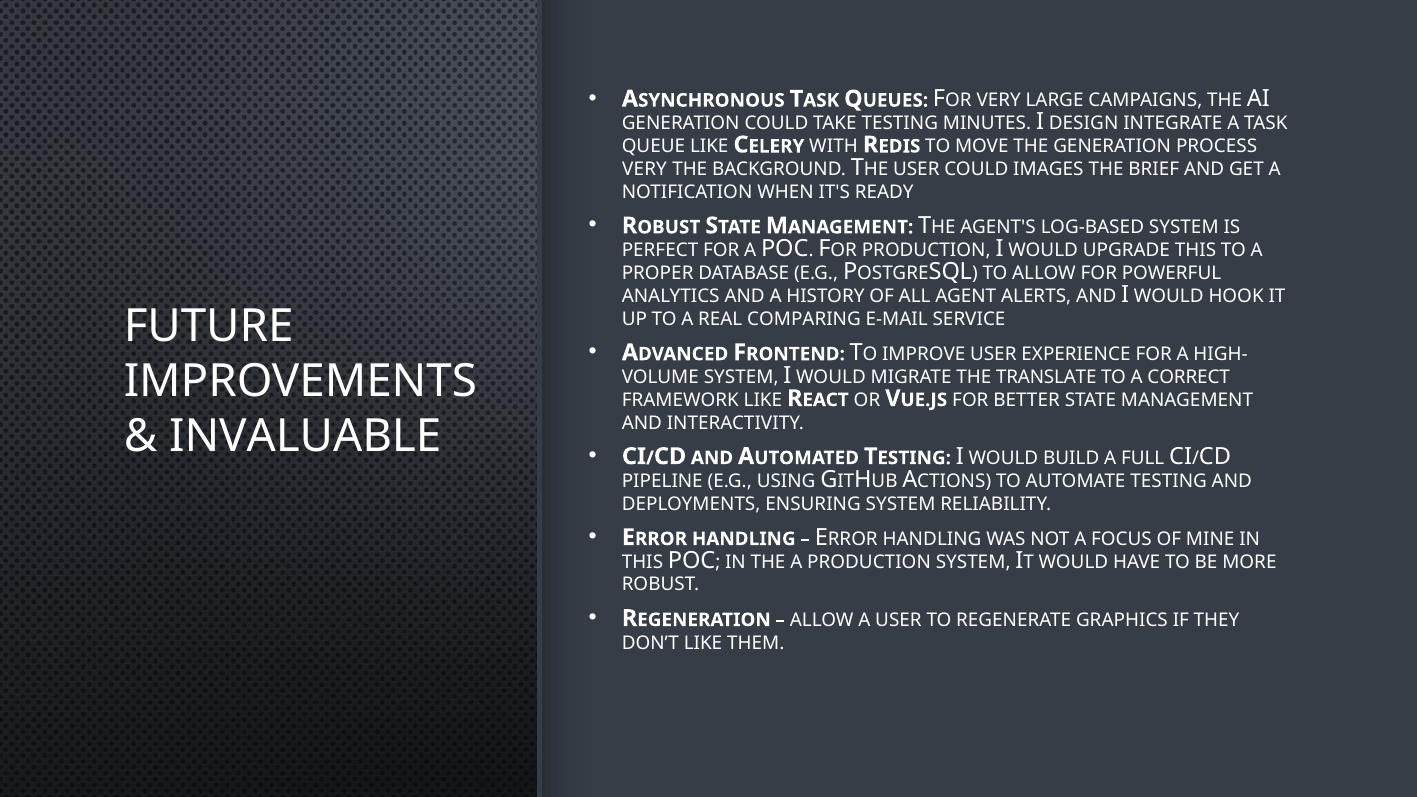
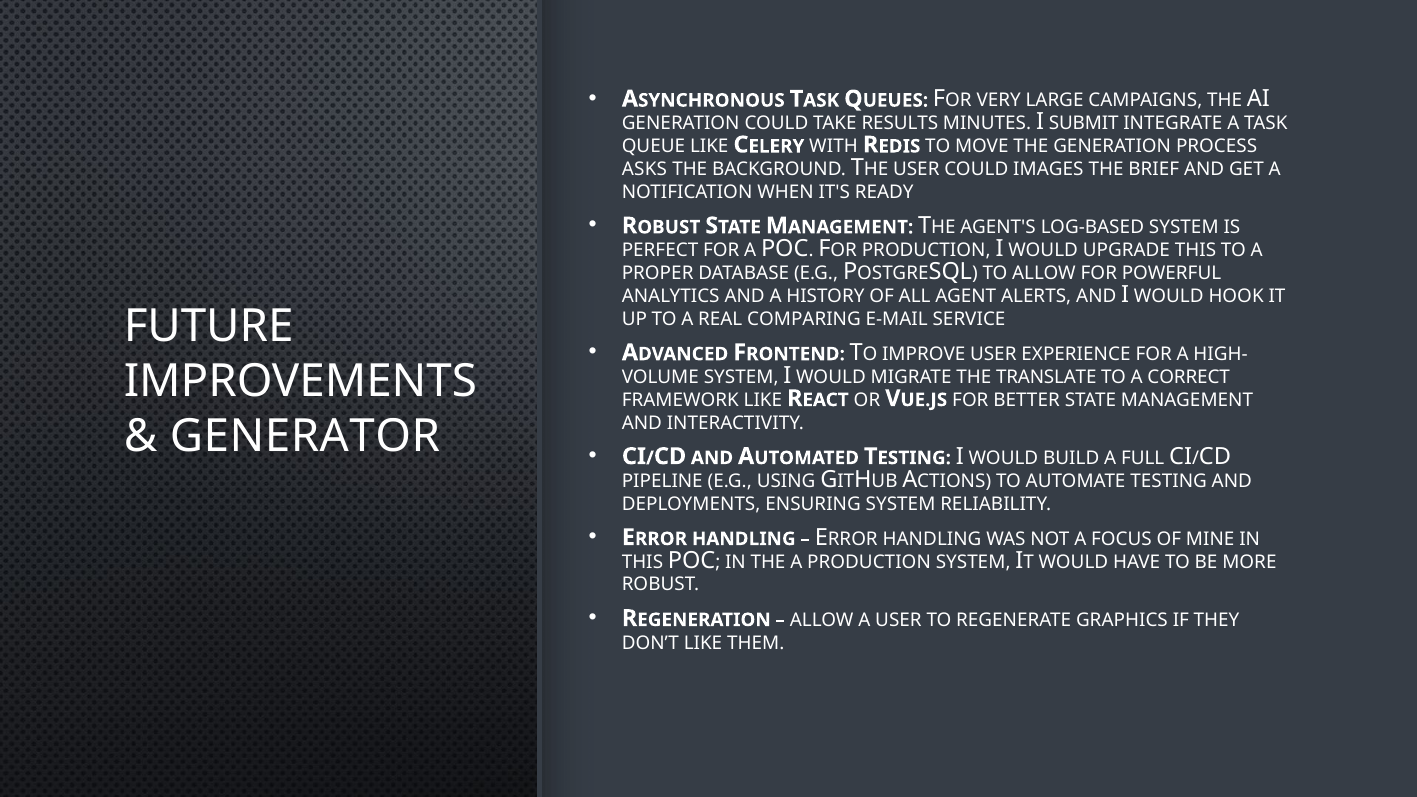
TAKE TESTING: TESTING -> RESULTS (900, 123)
DESIGN: DESIGN -> SUBMIT (1084, 123)
VERY: VERY -> ASKS (645, 169)
INVALUABLE: INVALUABLE -> GENERATOR (305, 436)
